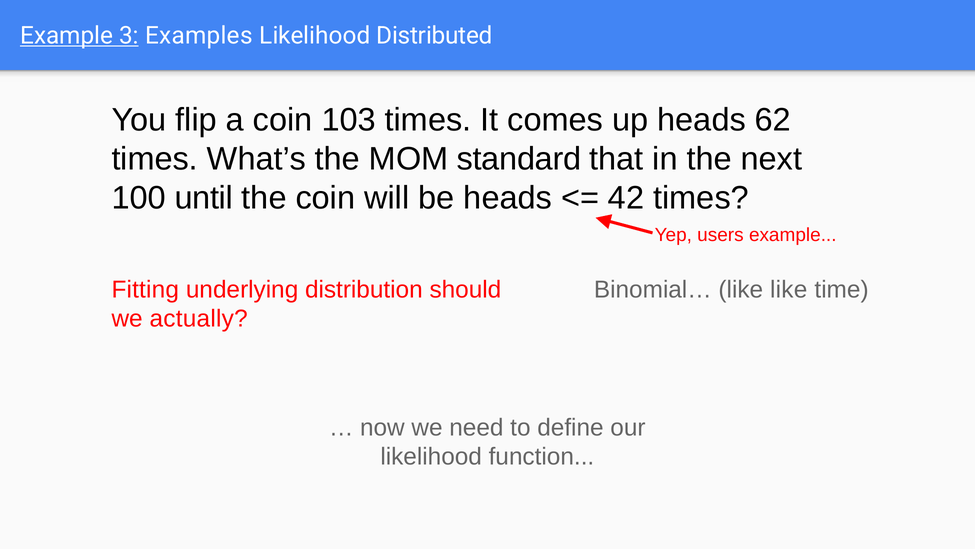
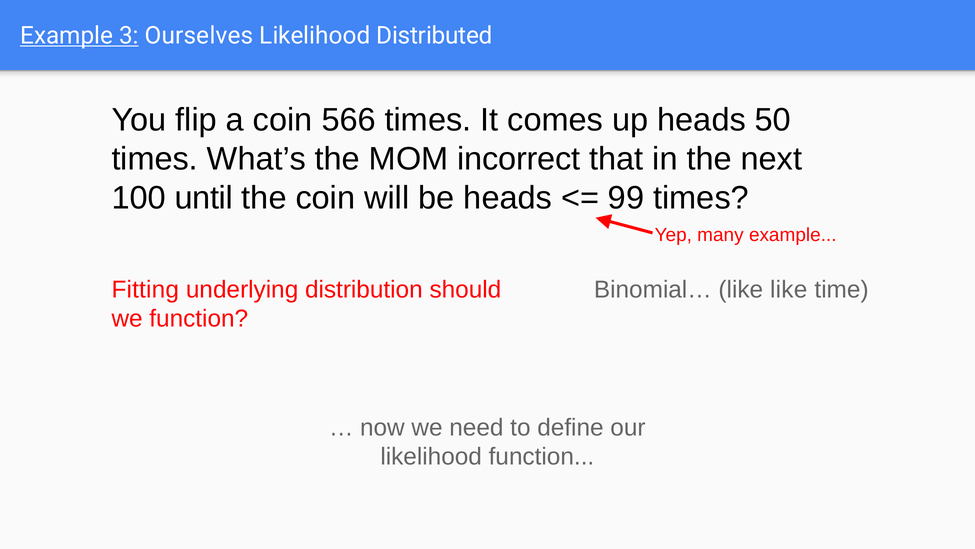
Examples: Examples -> Ourselves (199, 36)
103: 103 -> 566 (349, 120)
62: 62 -> 50 (773, 120)
standard: standard -> incorrect (519, 159)
42: 42 -> 99 (626, 198)
users: users -> many (720, 235)
we actually: actually -> function (199, 319)
